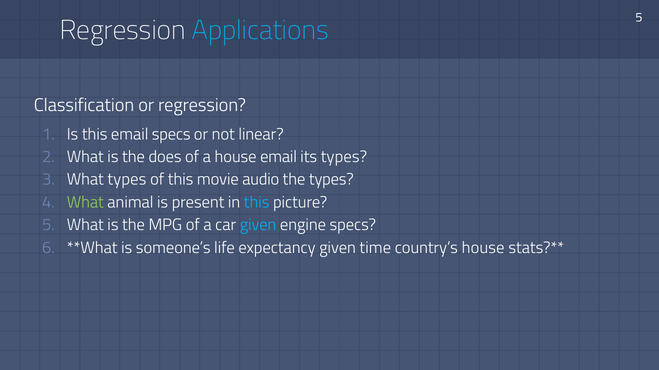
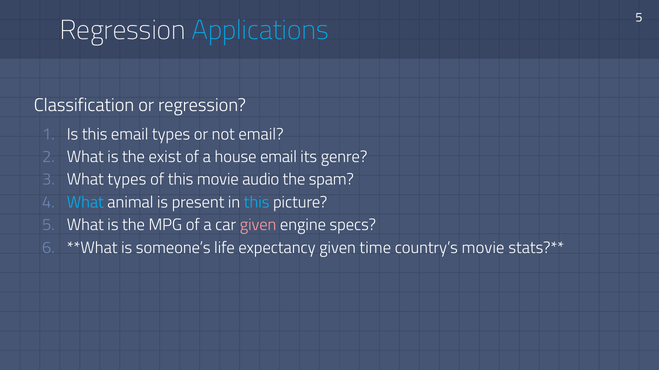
email specs: specs -> types (171, 134)
not linear: linear -> email (261, 134)
does: does -> exist (165, 157)
its types: types -> genre (344, 157)
the types: types -> spam (331, 180)
What colour: light green -> light blue (85, 203)
given colour: light blue -> pink (258, 225)
country’s house: house -> movie (483, 248)
